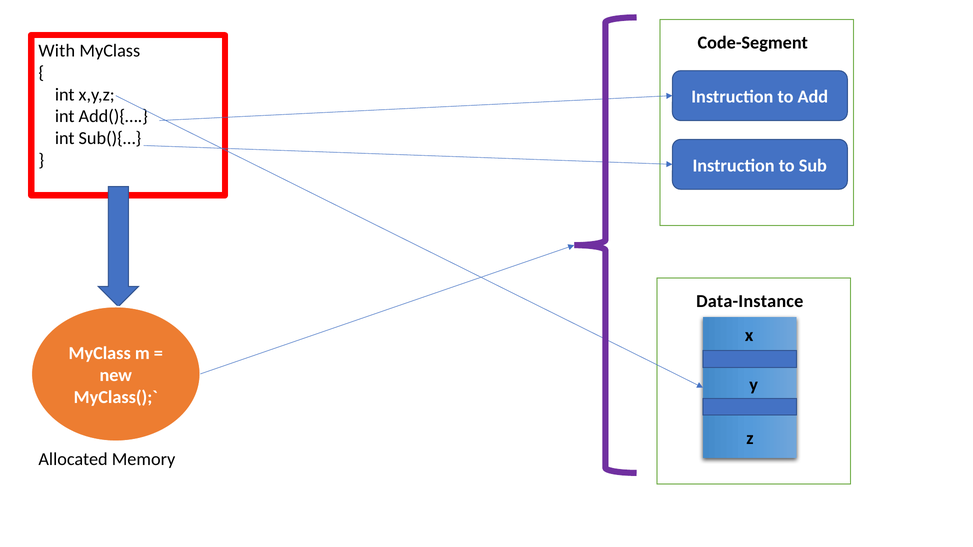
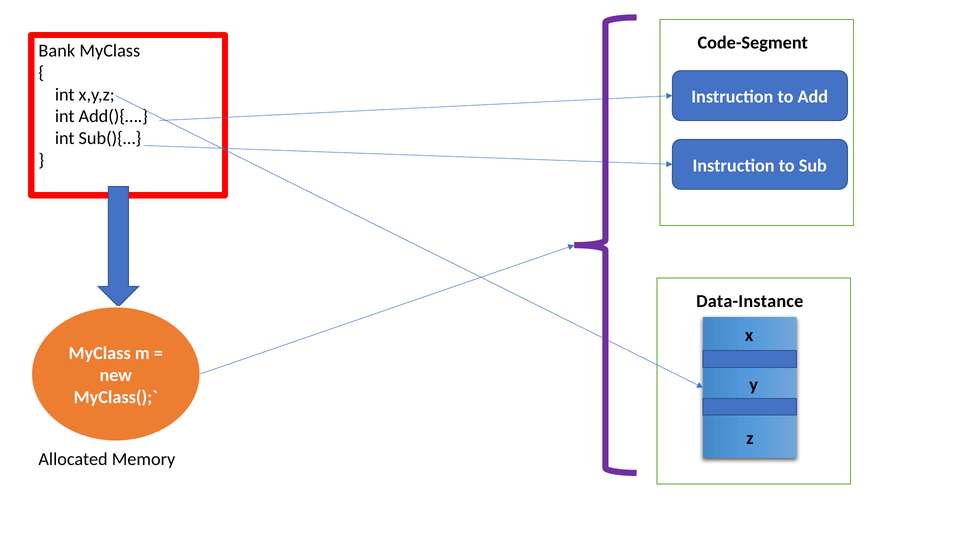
With: With -> Bank (57, 51)
